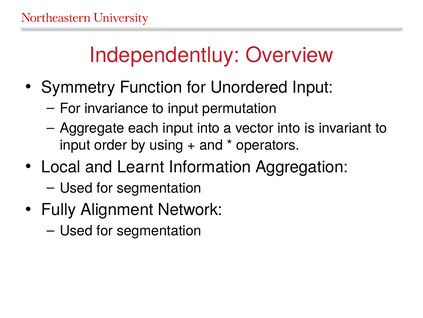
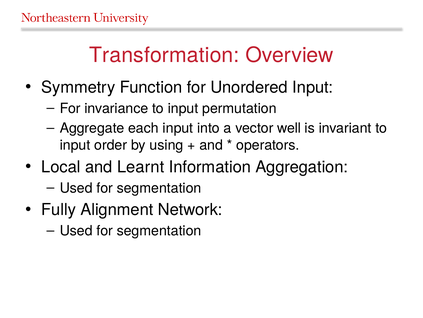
Independentluy: Independentluy -> Transformation (164, 55)
vector into: into -> well (289, 128)
